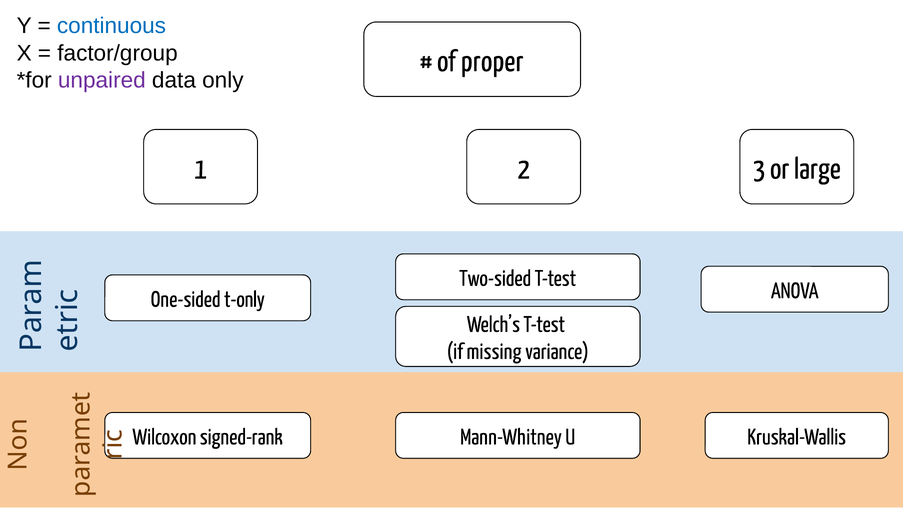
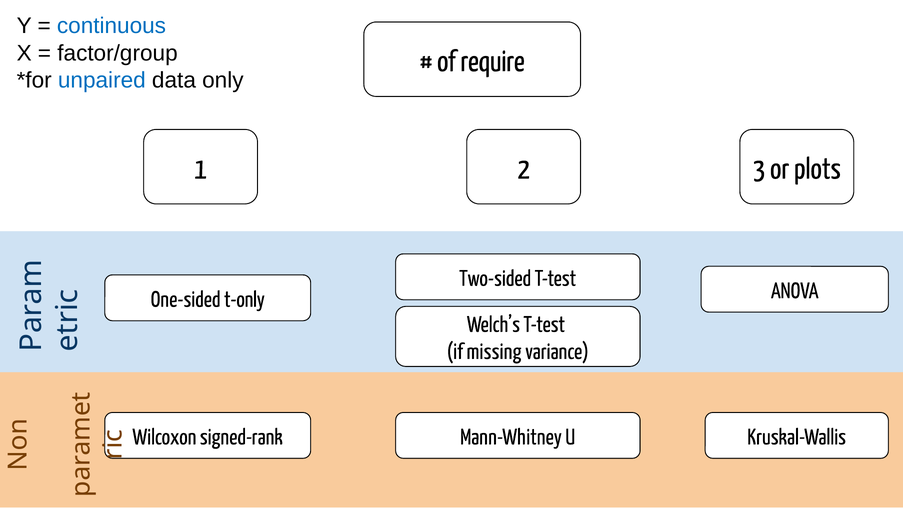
proper: proper -> require (493, 61)
unpaired colour: purple -> blue (102, 80)
large: large -> plots (817, 169)
